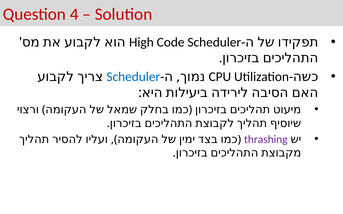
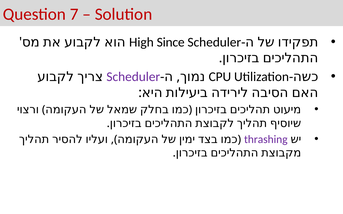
4: 4 -> 7 (74, 14)
Code: Code -> Since (171, 42)
Scheduler colour: blue -> purple (133, 77)
